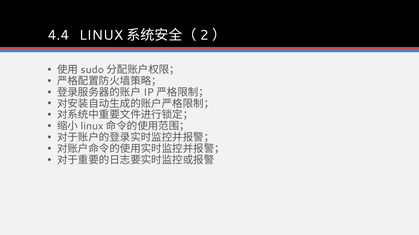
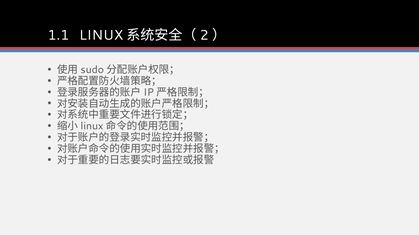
4.4: 4.4 -> 1.1 (58, 35)
